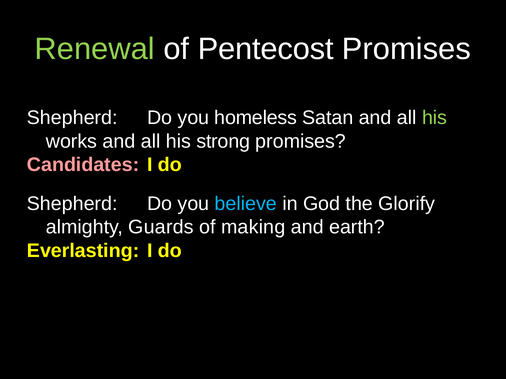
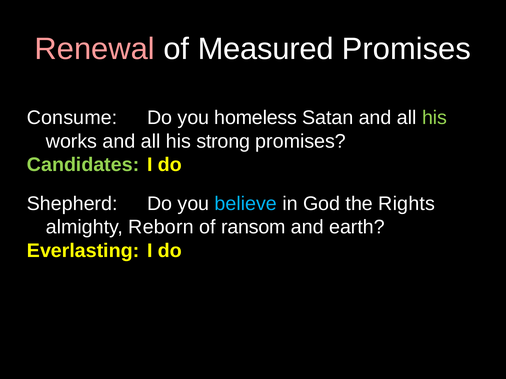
Renewal colour: light green -> pink (95, 49)
Pentecost: Pentecost -> Measured (266, 49)
Shepherd: Shepherd -> Consume (72, 118)
Candidates colour: pink -> light green (83, 165)
Glorify: Glorify -> Rights (407, 204)
Guards: Guards -> Reborn (161, 227)
making: making -> ransom (253, 227)
